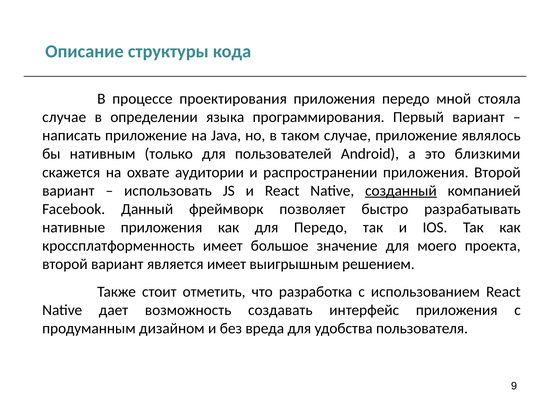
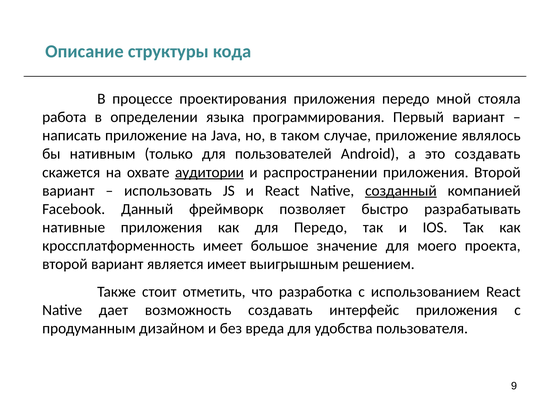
случае: случае -> работа (64, 117)
это близкими: близкими -> создавать (487, 154)
аудитории underline: none -> present (209, 172)
